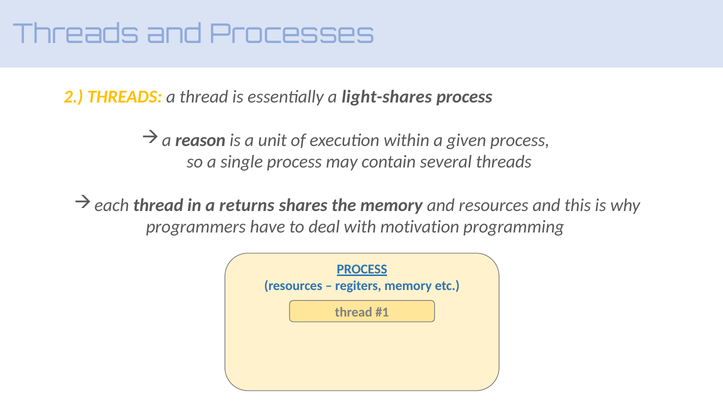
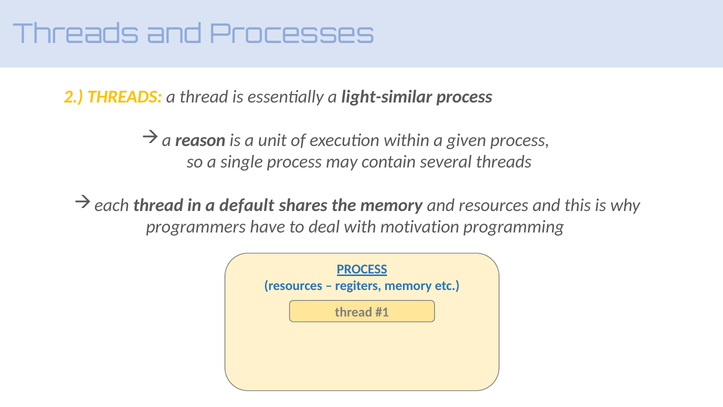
light-shares: light-shares -> light-similar (387, 97)
returns: returns -> default (247, 205)
